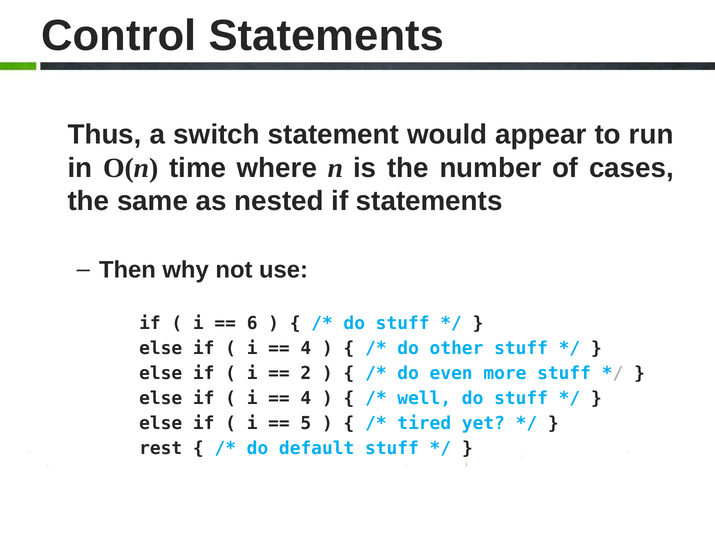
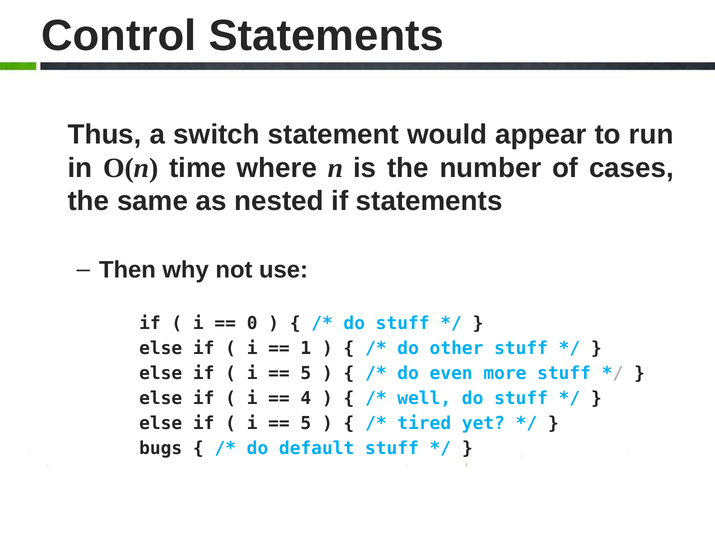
6: 6 -> 0 (252, 323)
4: 4 -> 1 (306, 348)
2: 2 -> 5 (306, 373)
rest: rest -> bugs (161, 448)
